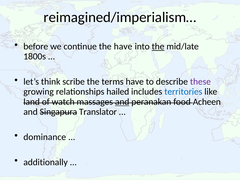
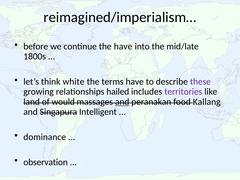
the underline: present -> none (158, 46)
scribe: scribe -> white (74, 82)
territories colour: blue -> purple (183, 92)
watch: watch -> would (63, 102)
Acheen: Acheen -> Kallang (207, 102)
Translator: Translator -> Intelligent (98, 112)
additionally: additionally -> observation (46, 162)
